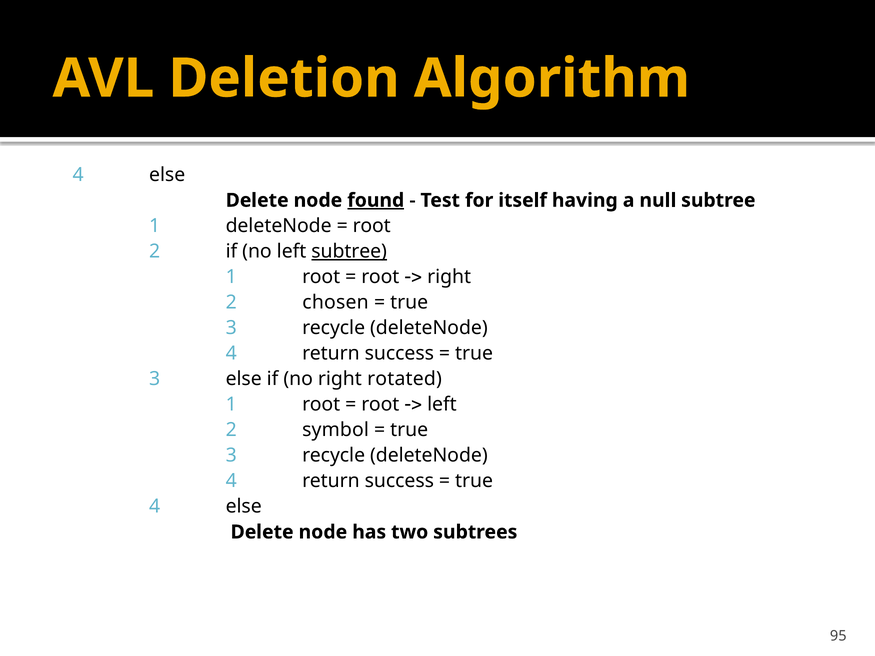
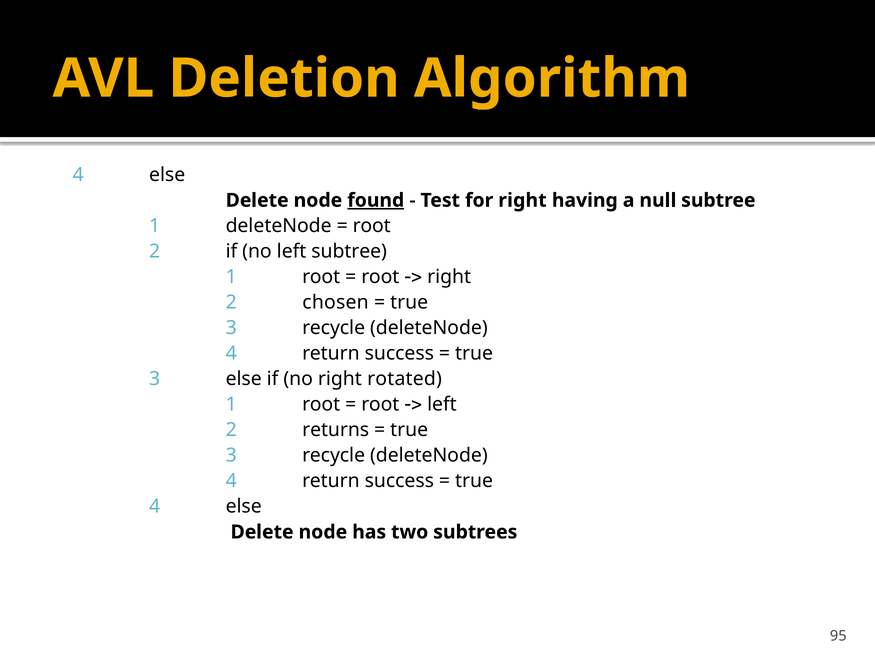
for itself: itself -> right (522, 200)
subtree underline: present -> none (349, 251)
symbol: symbol -> returns (336, 430)
